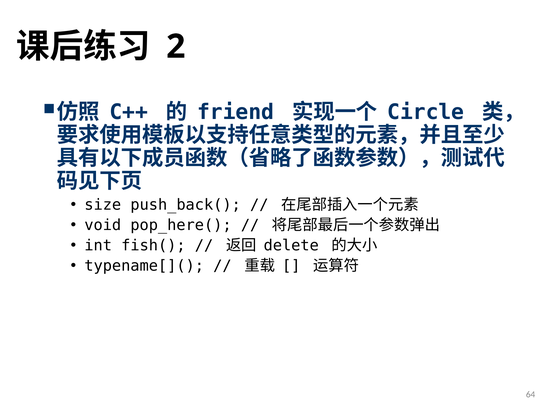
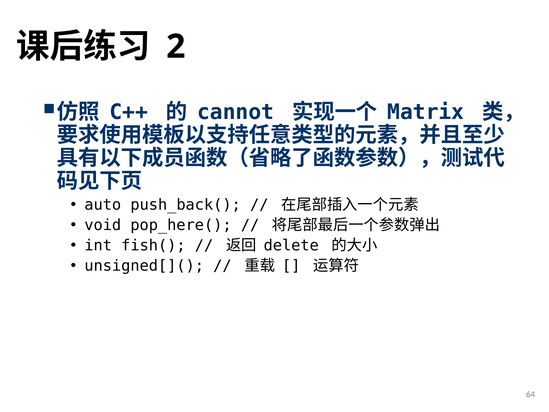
friend: friend -> cannot (236, 112)
Circle: Circle -> Matrix (426, 112)
size: size -> auto (103, 205)
typename[](: typename[]( -> unsigned[]( (144, 266)
